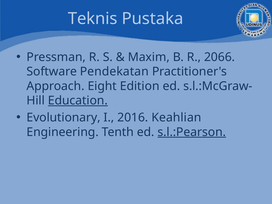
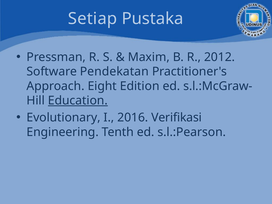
Teknis: Teknis -> Setiap (93, 19)
2066: 2066 -> 2012 (220, 57)
Keahlian: Keahlian -> Verifikasi (177, 118)
s.l.:Pearson underline: present -> none (192, 132)
